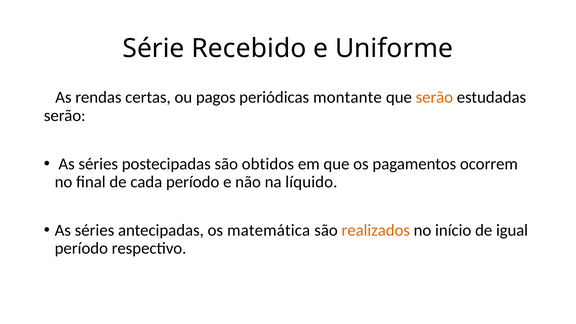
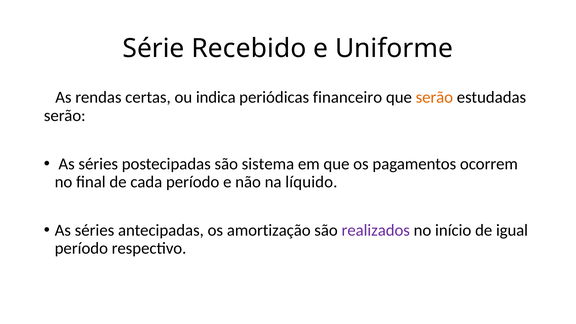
pagos: pagos -> indica (216, 97)
montante: montante -> financeiro (348, 97)
obtidos: obtidos -> sistema (268, 164)
matemática: matemática -> amortização (269, 230)
realizados colour: orange -> purple (376, 230)
